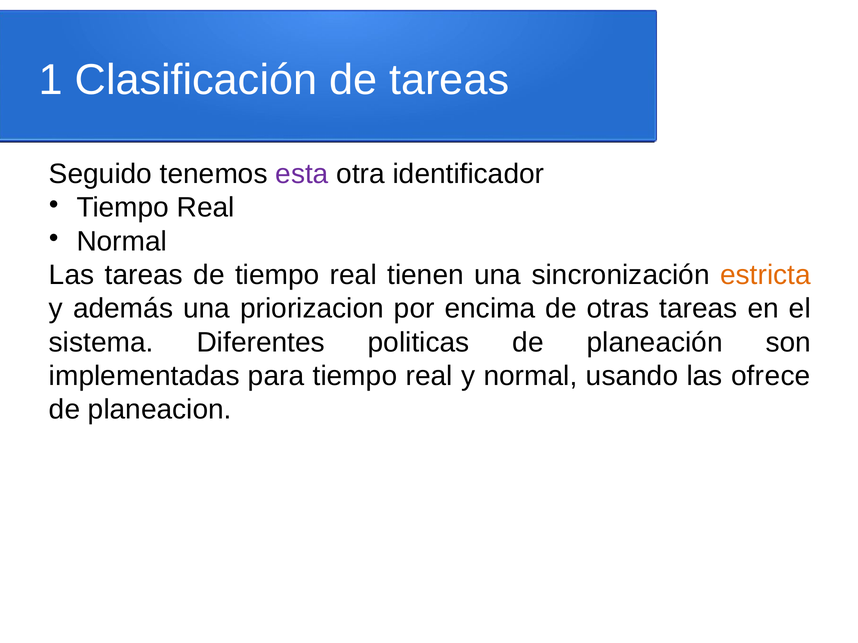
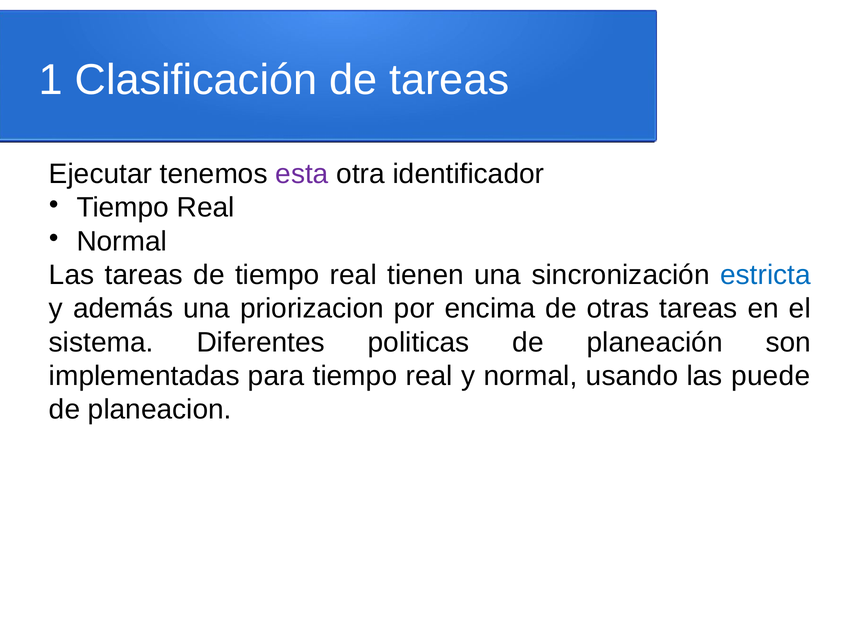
Seguido: Seguido -> Ejecutar (101, 174)
estricta colour: orange -> blue (765, 275)
ofrece: ofrece -> puede (771, 376)
